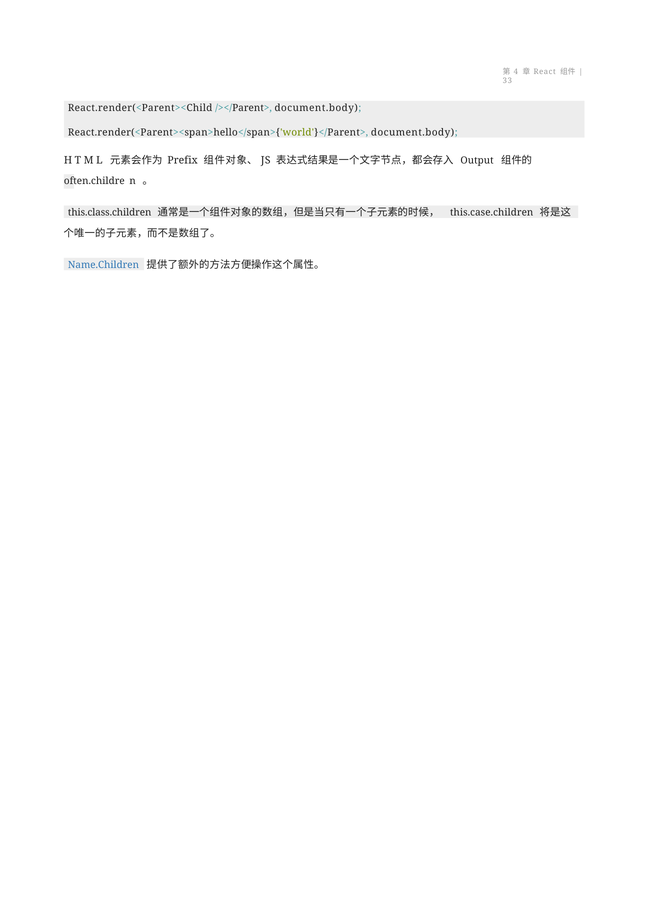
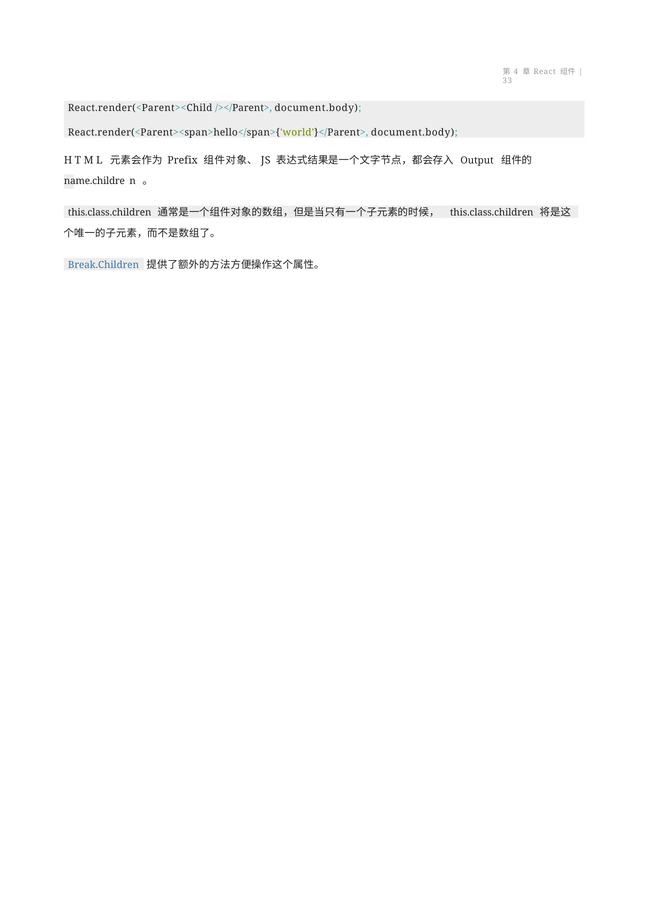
often.childre: often.childre -> name.childre (94, 181)
this.case.children: this.case.children -> this.class.children (492, 213)
Name.Children: Name.Children -> Break.Children (103, 265)
